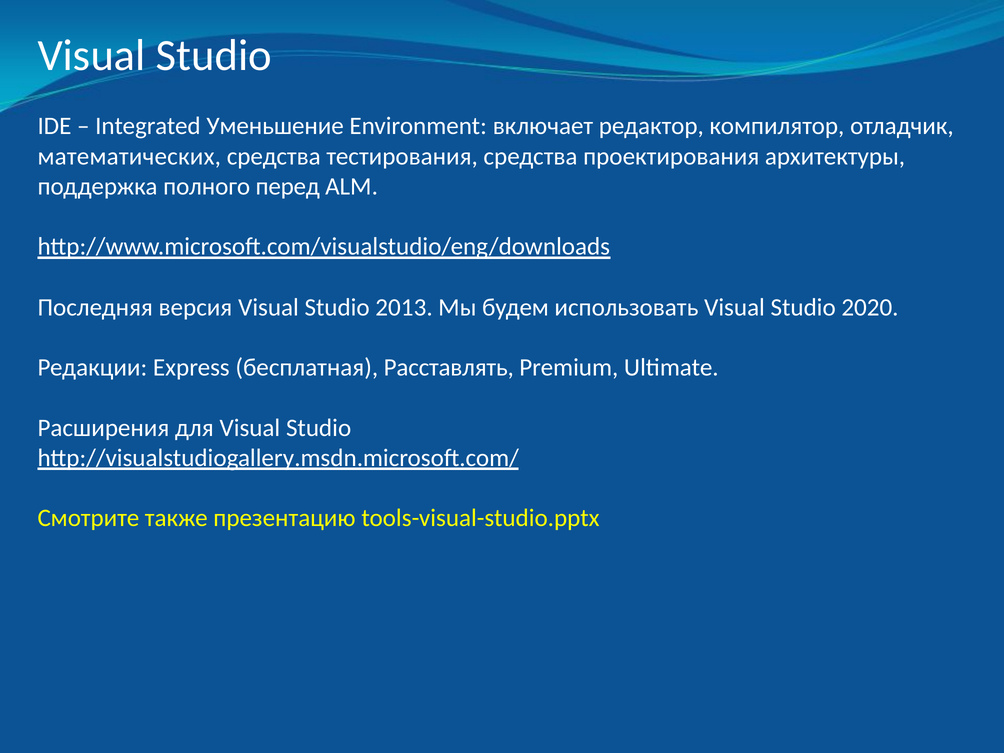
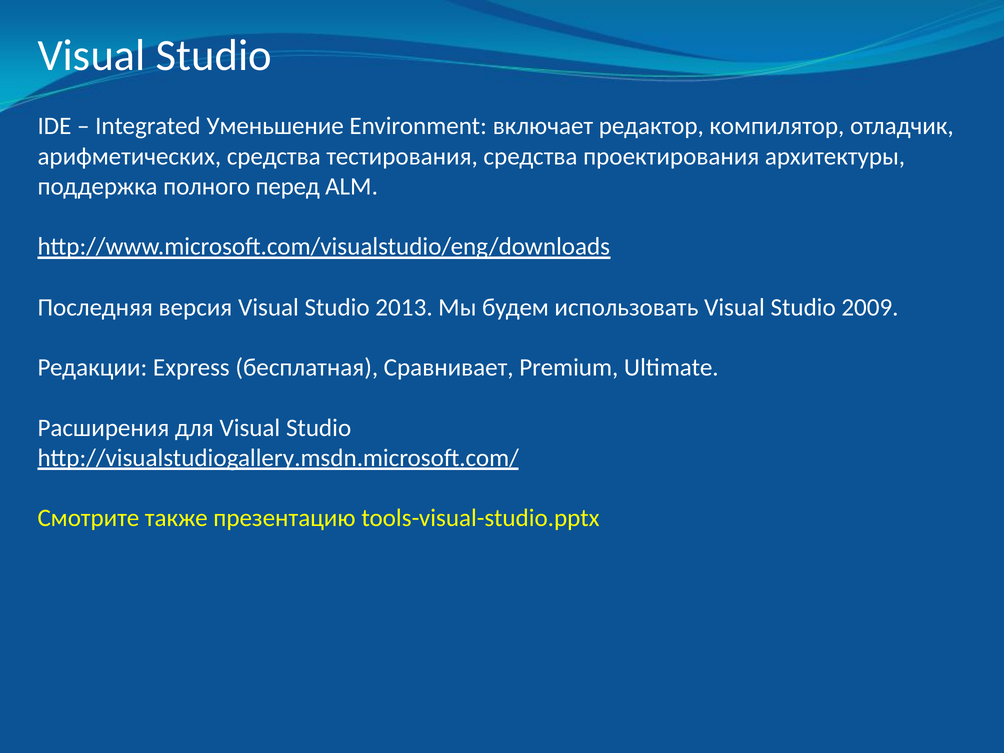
математических: математических -> арифметических (129, 156)
2020: 2020 -> 2009 (870, 307)
Расставлять: Расставлять -> Сравнивает (449, 368)
